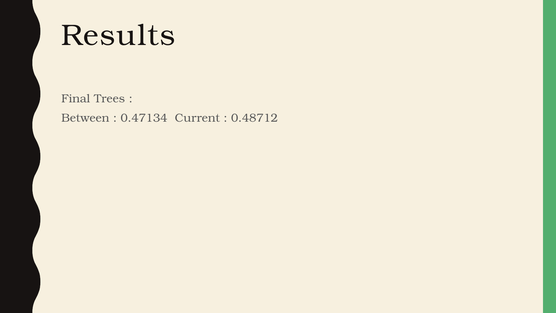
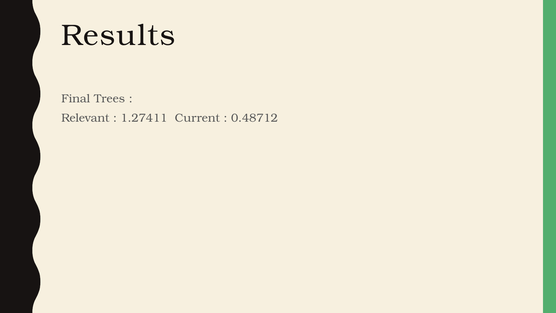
Between: Between -> Relevant (85, 118)
0.47134: 0.47134 -> 1.27411 (144, 118)
